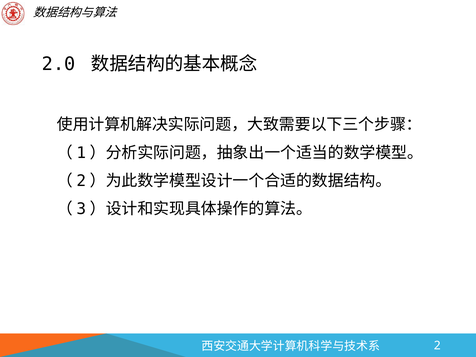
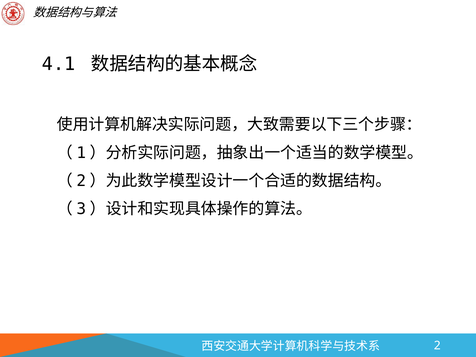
2.0: 2.0 -> 4.1 (59, 64)
